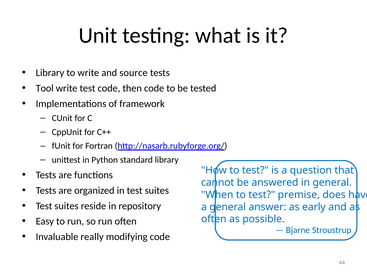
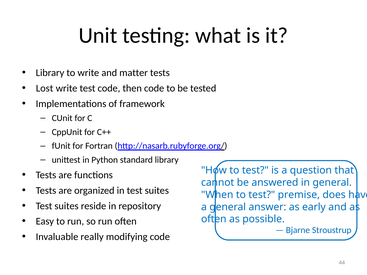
source: source -> matter (134, 73)
Tool: Tool -> Lost (45, 88)
